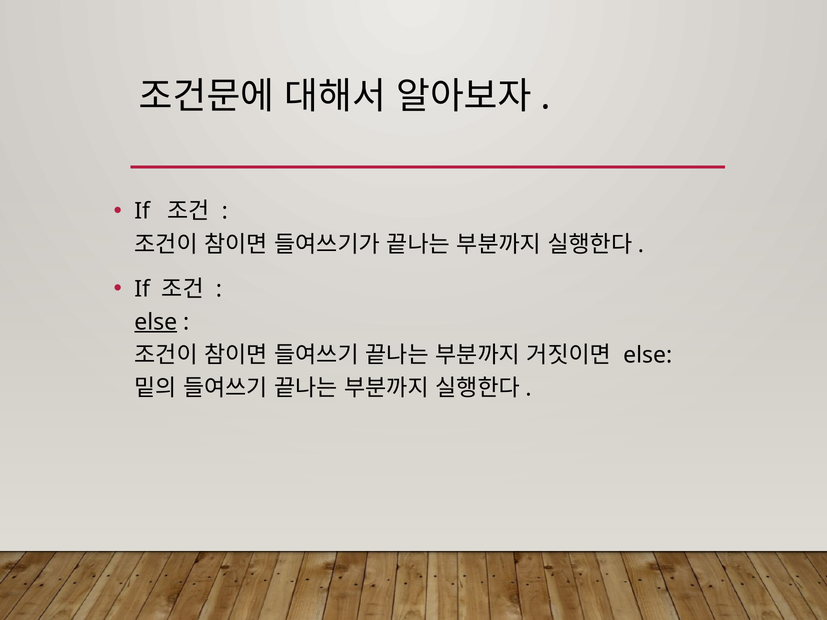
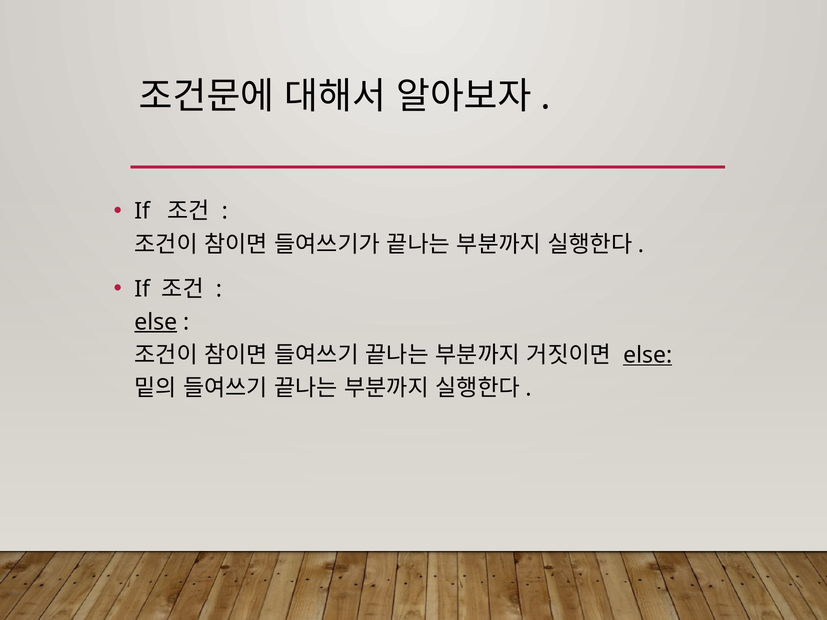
else underline: none -> present (648, 355)
